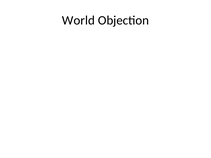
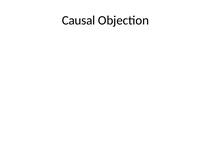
World: World -> Causal (79, 20)
